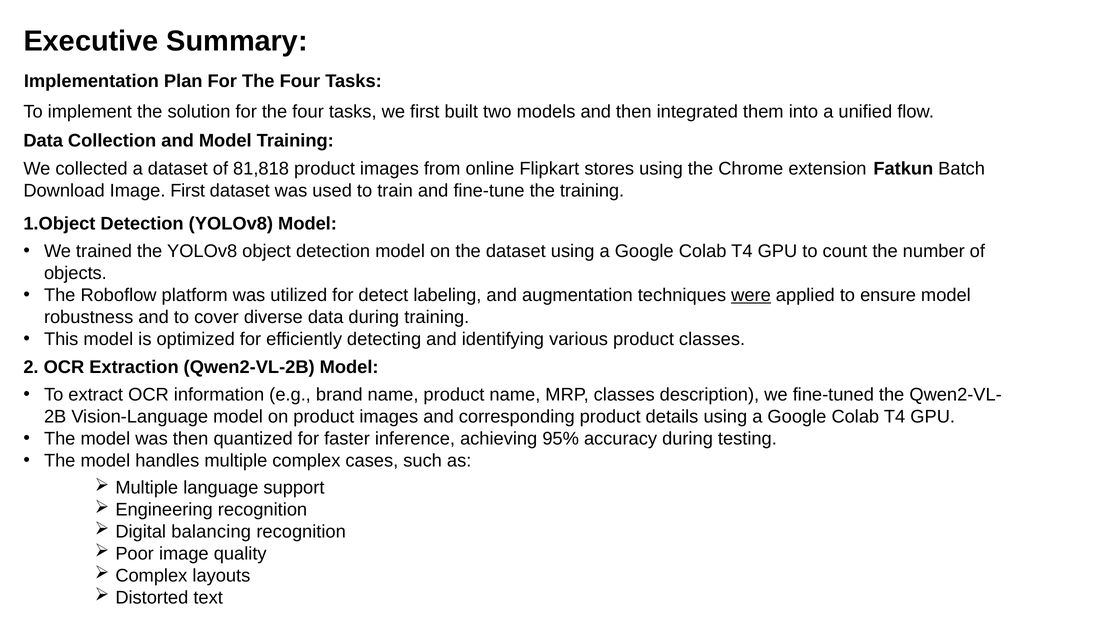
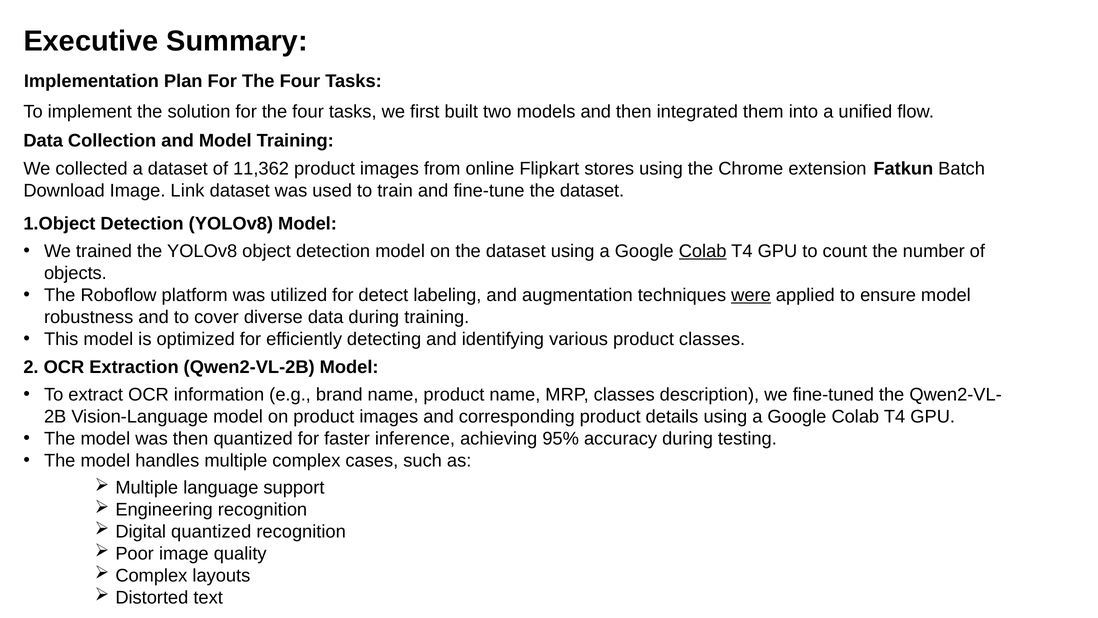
81,818: 81,818 -> 11,362 (261, 169)
Image First: First -> Link (187, 191)
fine-tune the training: training -> dataset (592, 191)
Colab underline: none -> present (703, 251)
Digital balancing: balancing -> quantized (211, 532)
